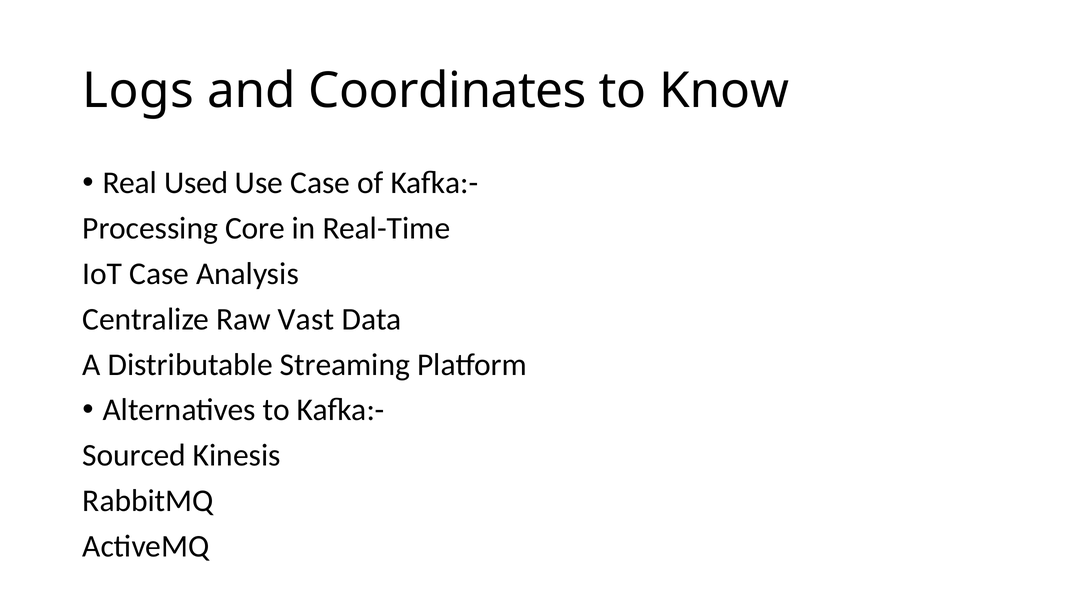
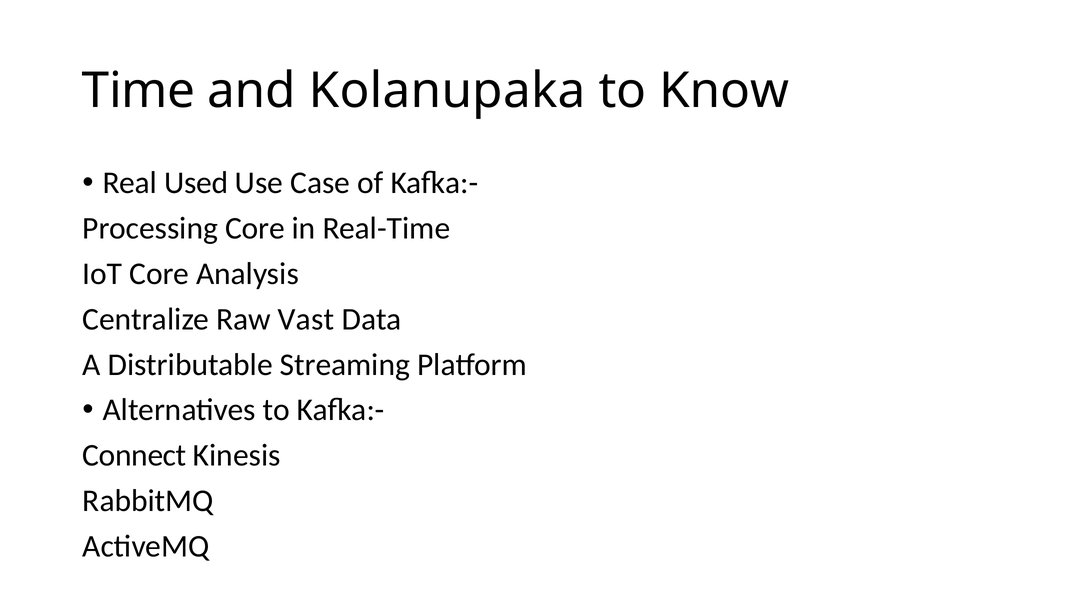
Logs: Logs -> Time (139, 91)
Coordinates: Coordinates -> Kolanupaka (447, 91)
IoT Case: Case -> Core (159, 274)
Sourced: Sourced -> Connect (134, 455)
